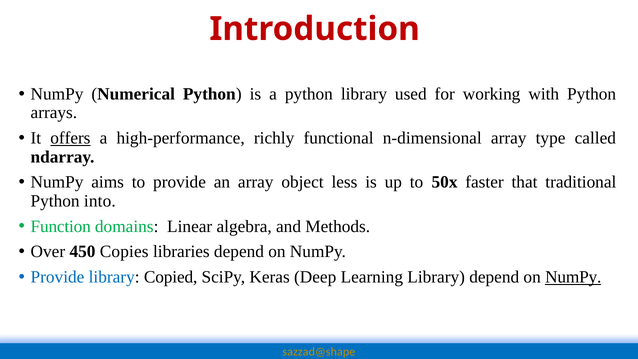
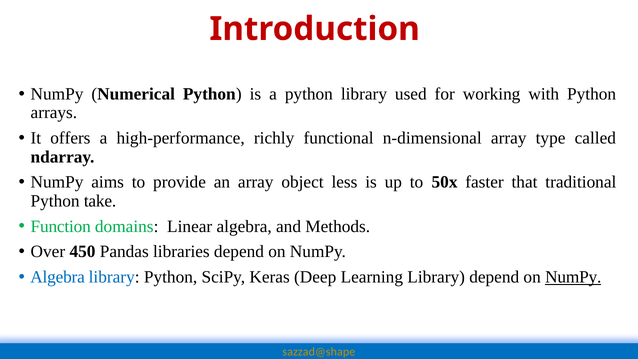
offers underline: present -> none (70, 138)
into: into -> take (100, 201)
Copies: Copies -> Pandas (124, 252)
Provide: Provide -> Algebra (58, 277)
library Copied: Copied -> Python (171, 277)
